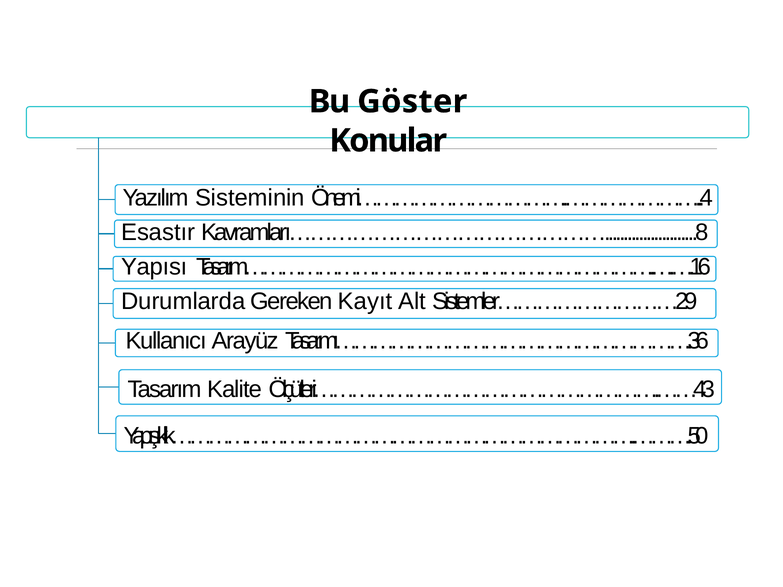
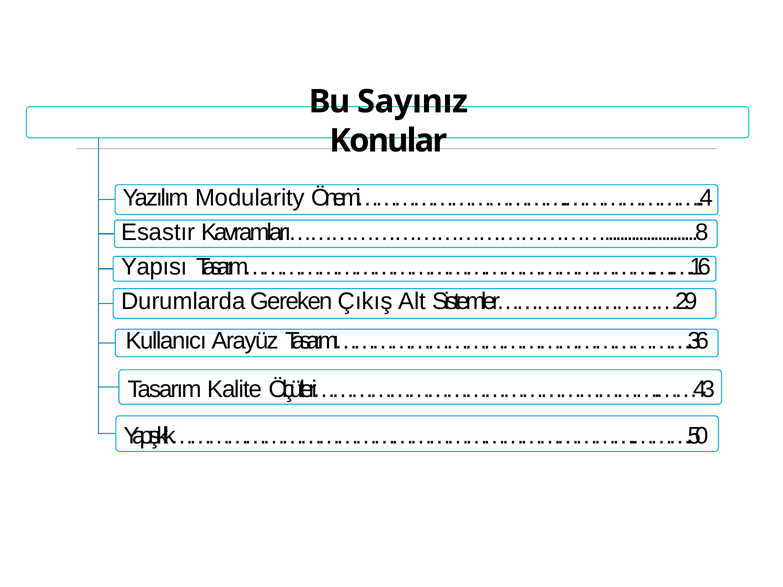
Göster: Göster -> Sayınız (413, 102)
Sisteminin: Sisteminin -> Modularity (250, 198)
Kayıt: Kayıt -> Çıkış (365, 301)
